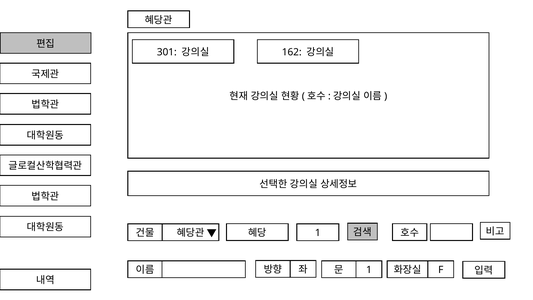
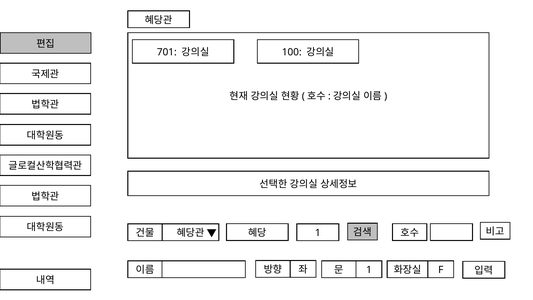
301: 301 -> 701 (167, 52)
162: 162 -> 100 (292, 52)
